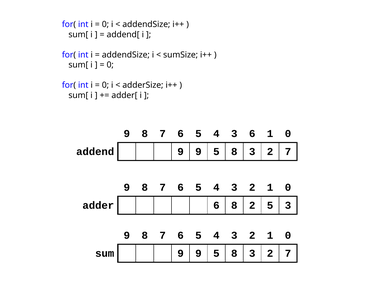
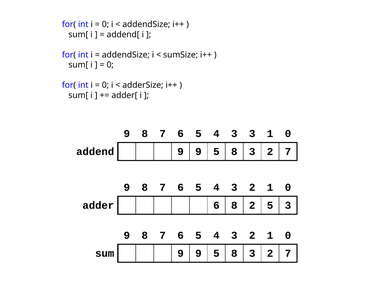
3 6: 6 -> 3 (252, 133)
